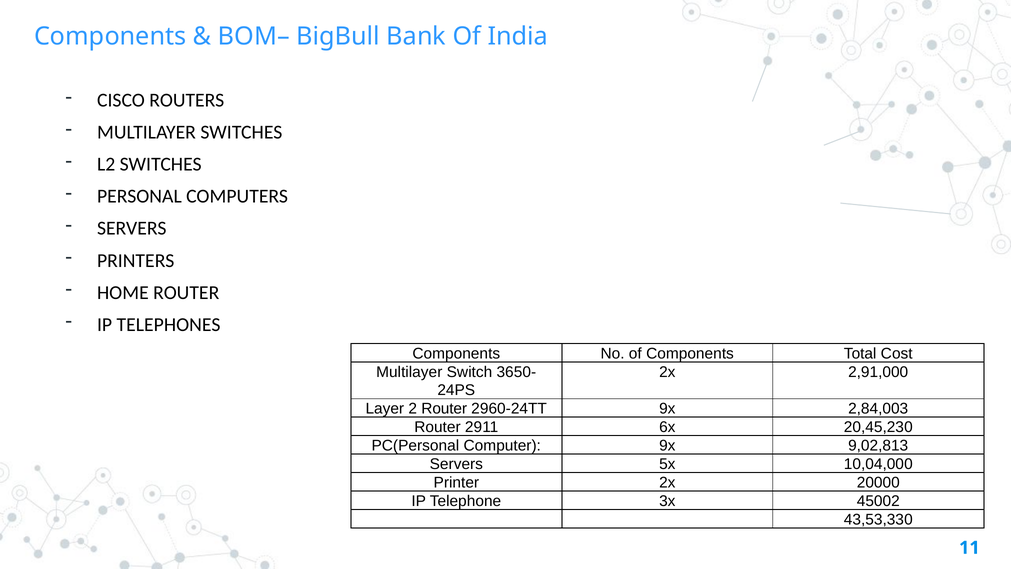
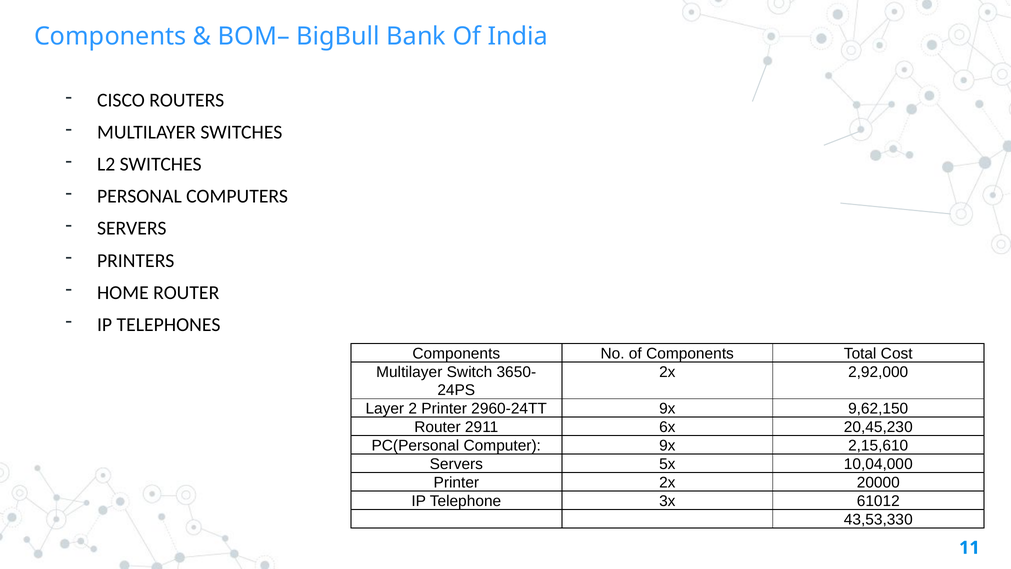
2,91,000: 2,91,000 -> 2,92,000 (878, 372)
2 Router: Router -> Printer (444, 409)
2,84,003: 2,84,003 -> 9,62,150 (878, 409)
9,02,813: 9,02,813 -> 2,15,610 (878, 445)
45002: 45002 -> 61012 (878, 501)
